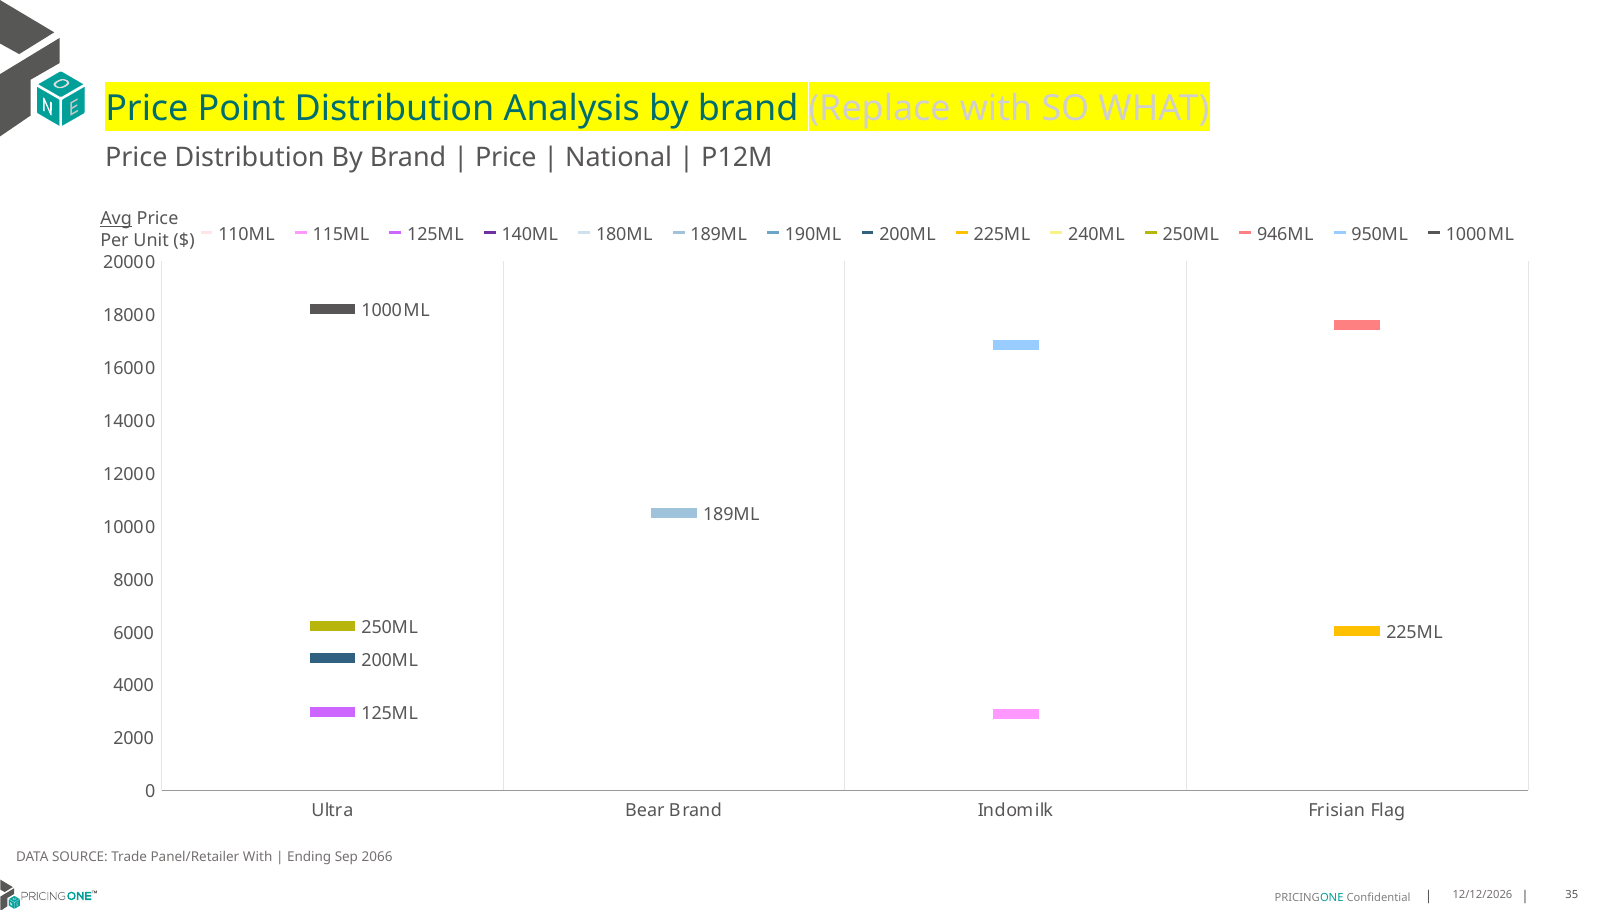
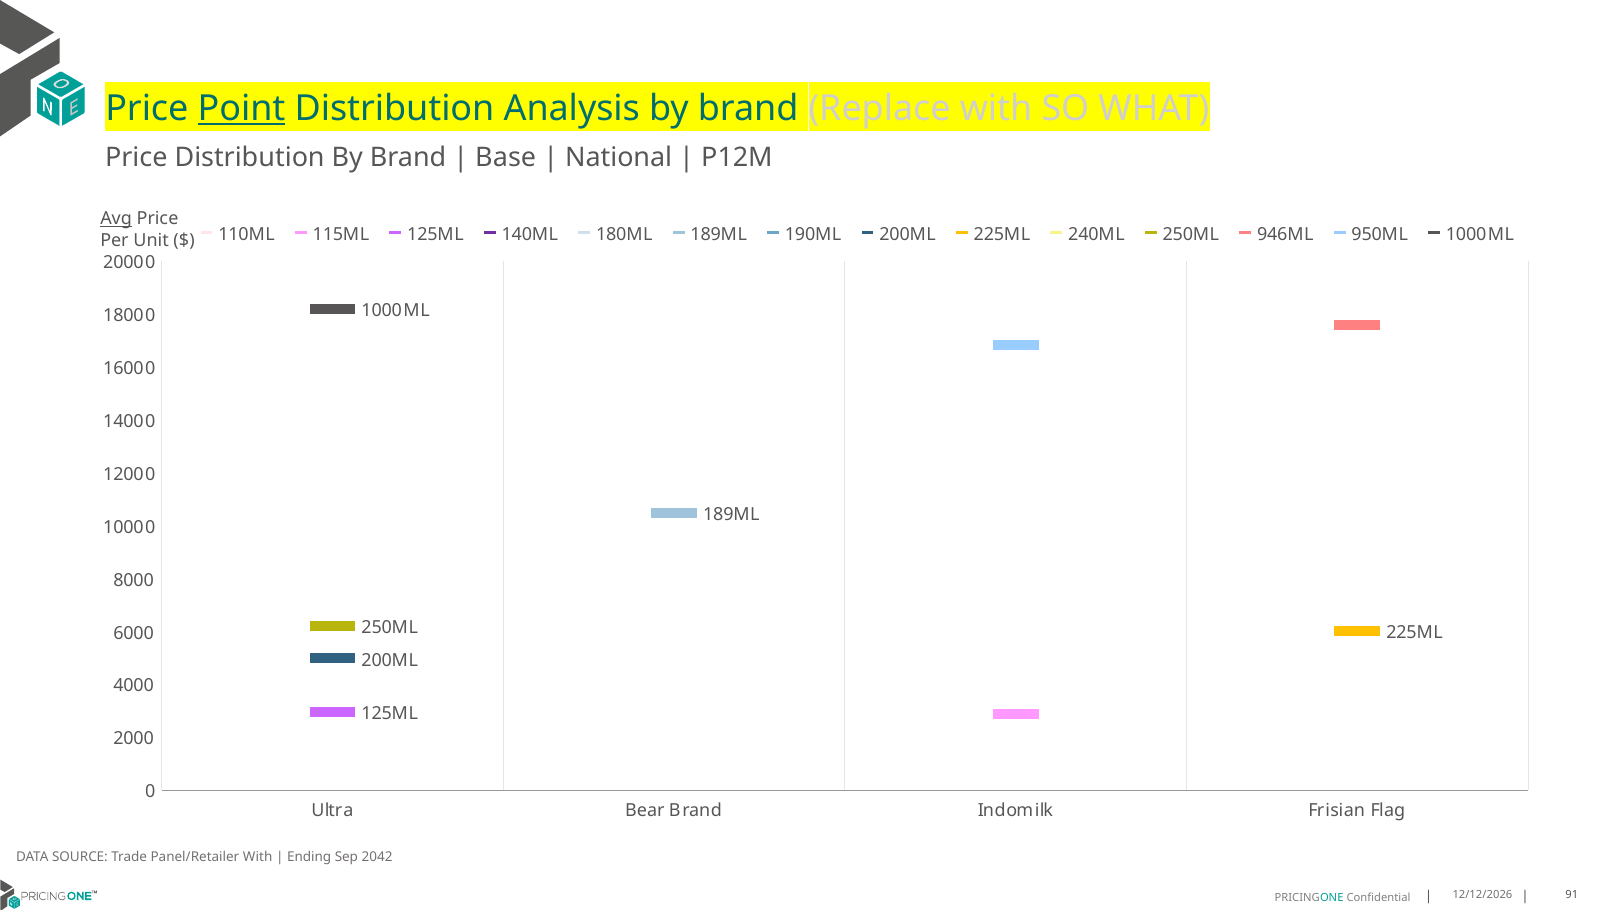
Point underline: none -> present (242, 109)
Price: Price -> Base (506, 158)
2066: 2066 -> 2042 (377, 857)
35: 35 -> 91 (1572, 895)
